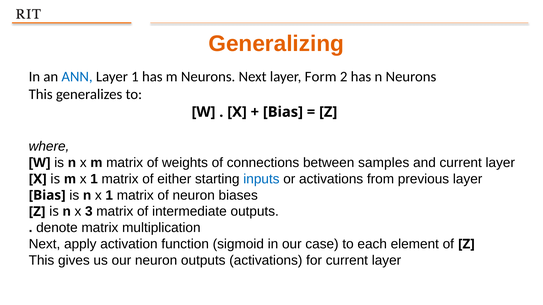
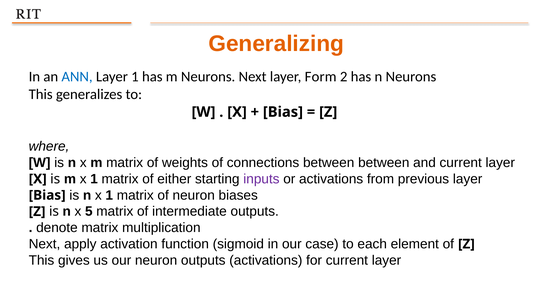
between samples: samples -> between (384, 163)
inputs colour: blue -> purple (261, 179)
3: 3 -> 5 (89, 212)
